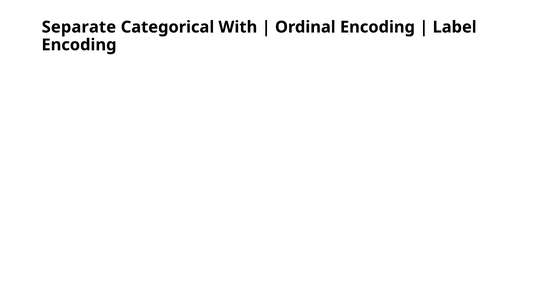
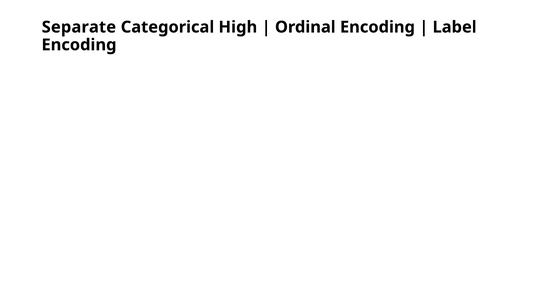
With: With -> High (238, 27)
